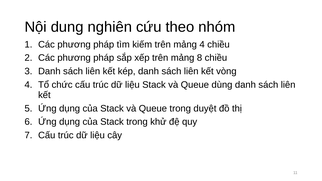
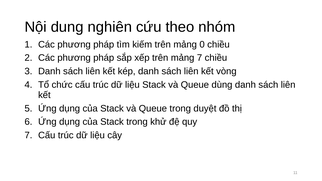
mảng 4: 4 -> 0 (202, 44)
mảng 8: 8 -> 7 (200, 58)
